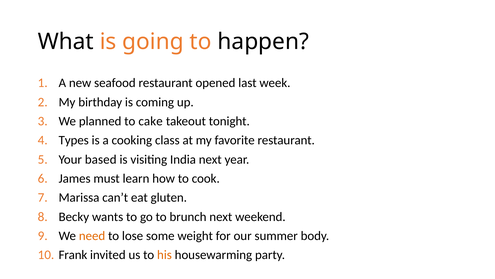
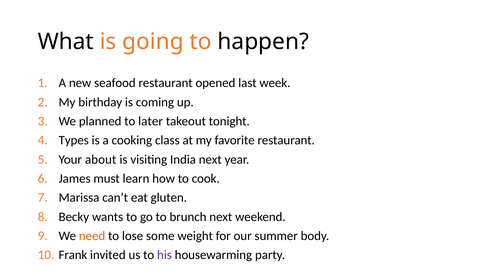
cake: cake -> later (151, 121)
based: based -> about (101, 159)
his colour: orange -> purple (164, 255)
